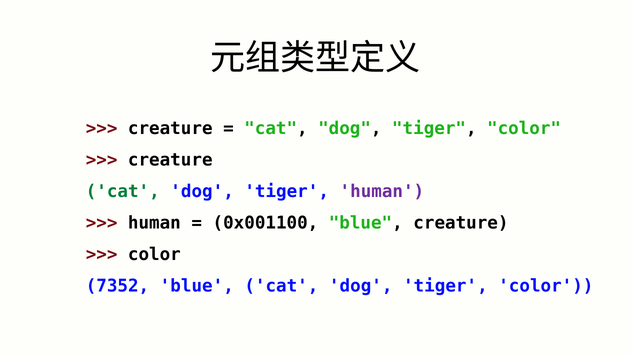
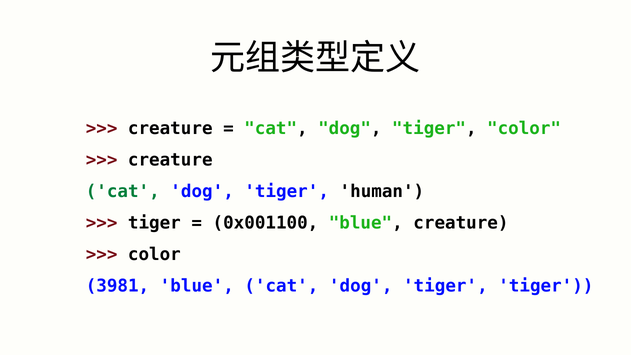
human colour: purple -> black (382, 191)
human: human -> tiger (154, 223)
7352: 7352 -> 3981 (117, 286)
color: color -> tiger (546, 286)
